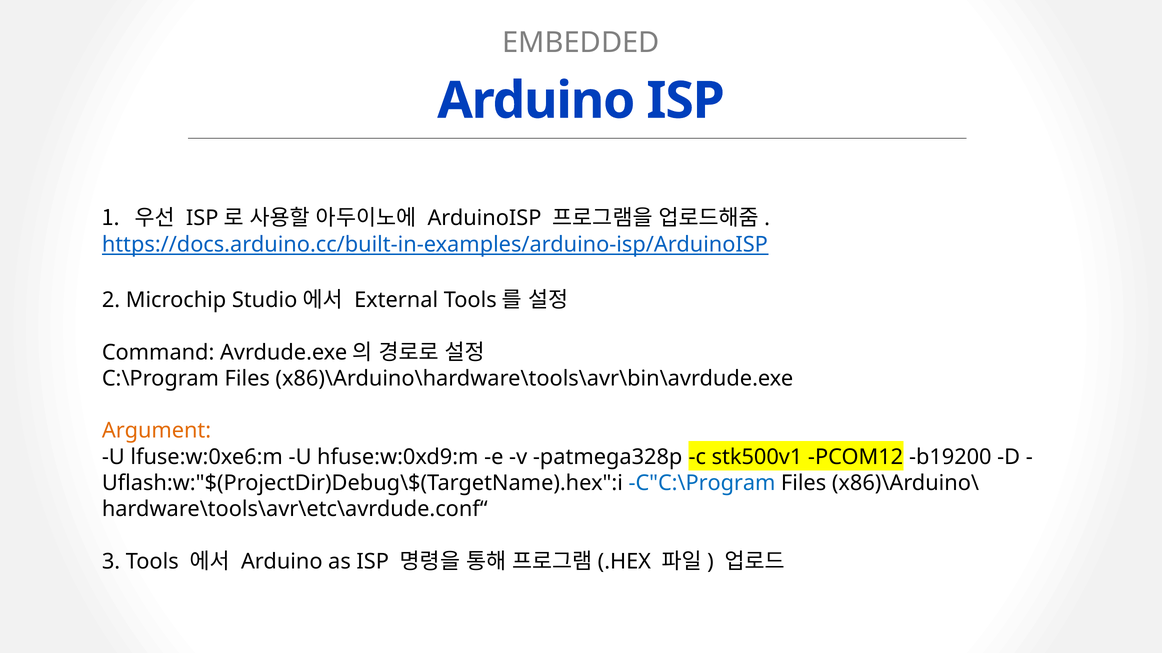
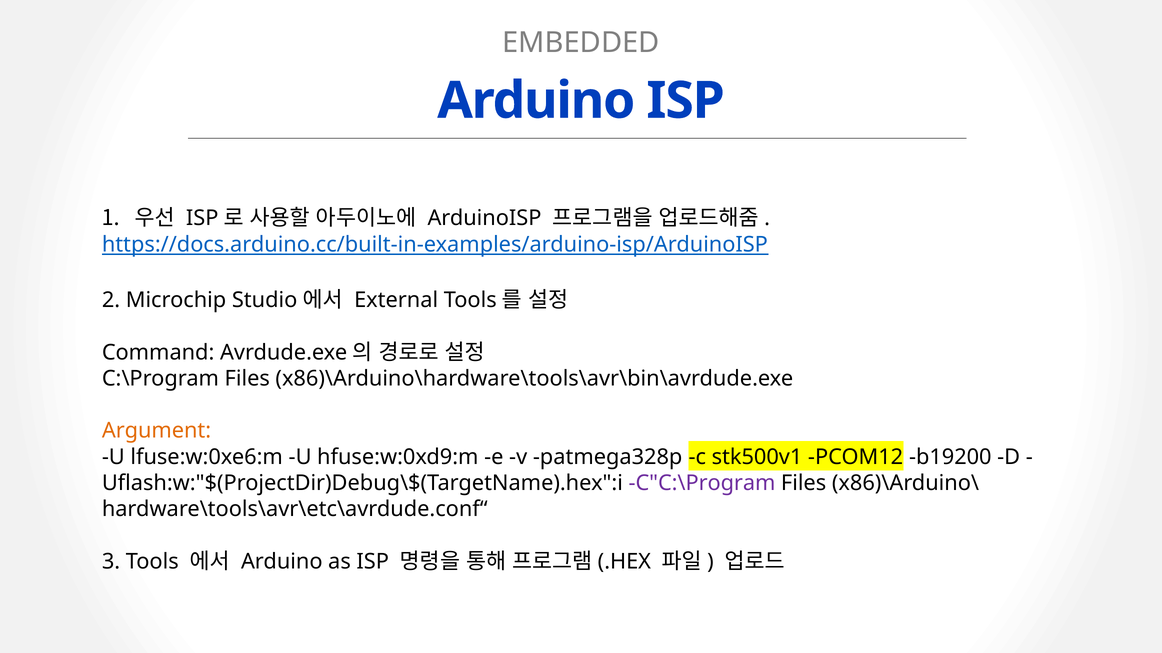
C"C:\Program colour: blue -> purple (702, 483)
